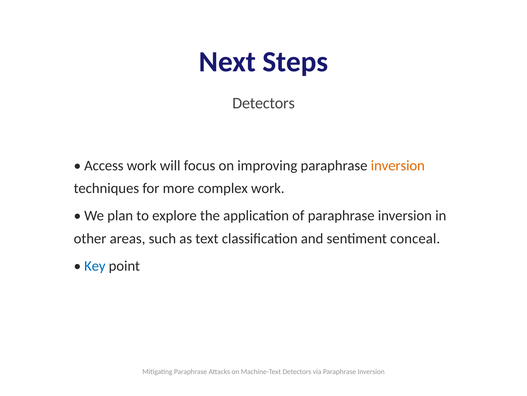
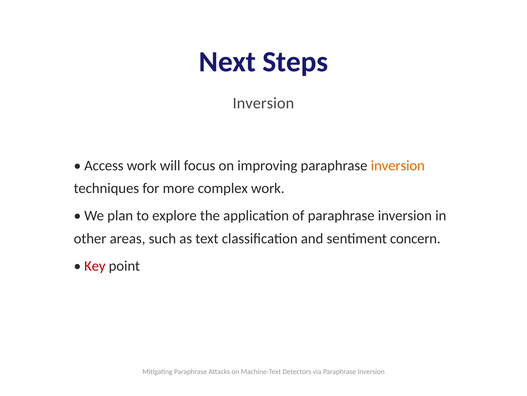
Detectors: Detectors -> Inversion (263, 103)
conceal: conceal -> concern (415, 238)
Key colour: blue -> red (95, 265)
